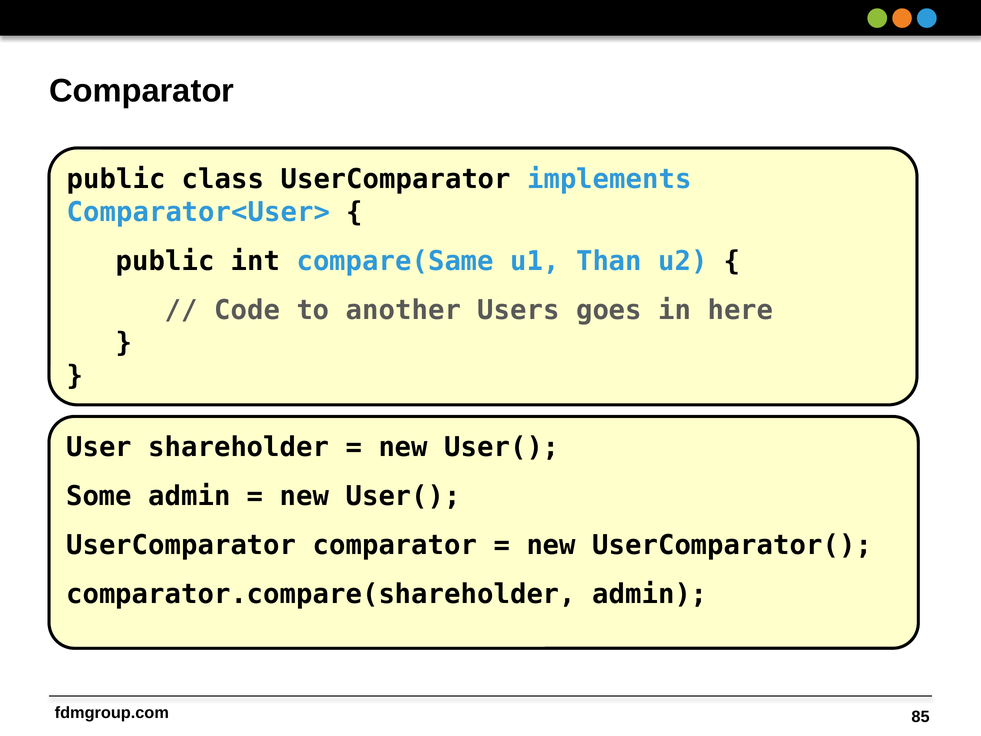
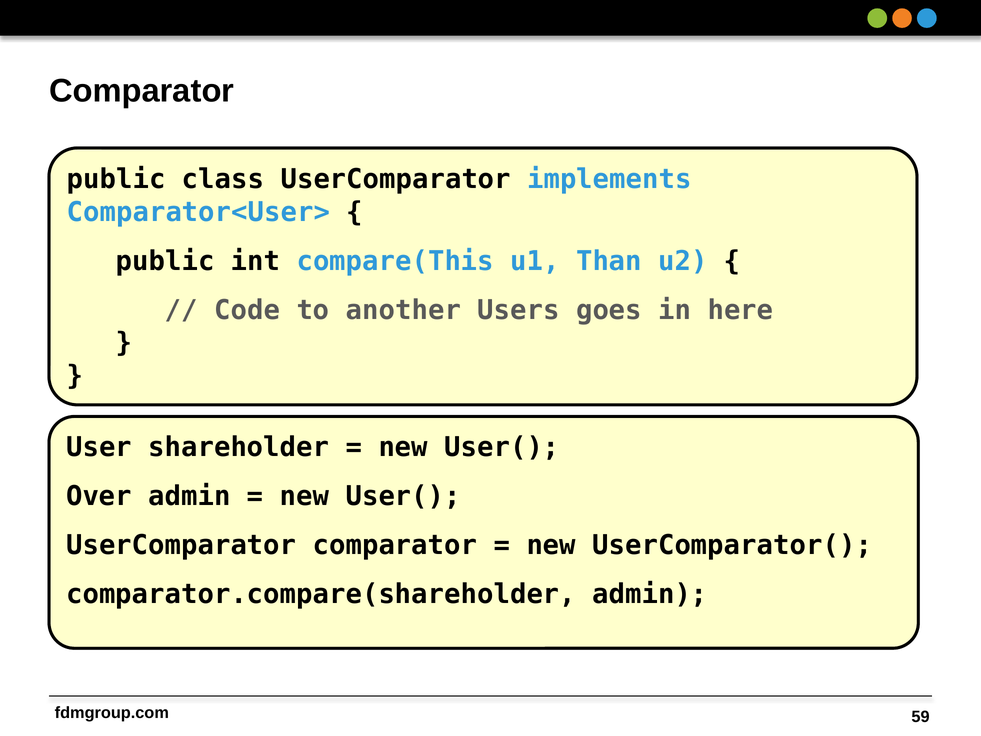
compare(Same: compare(Same -> compare(This (395, 261)
Some: Some -> Over (99, 496)
85: 85 -> 59 (921, 716)
